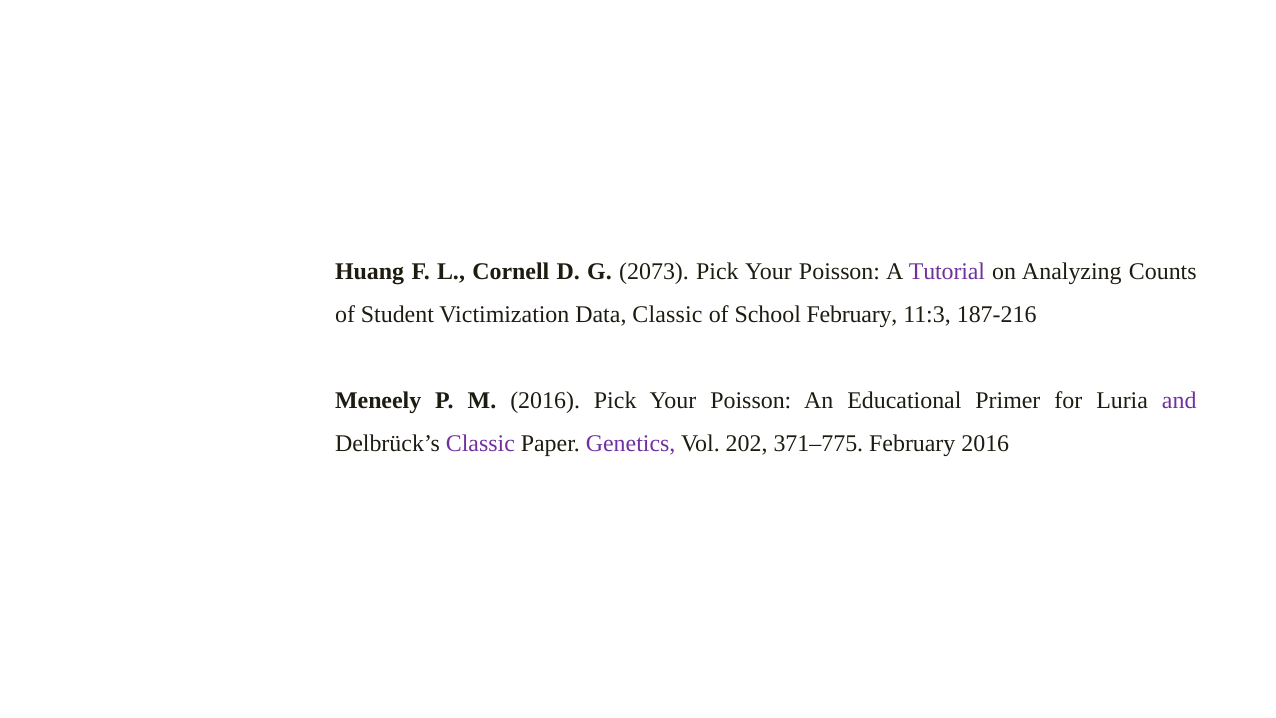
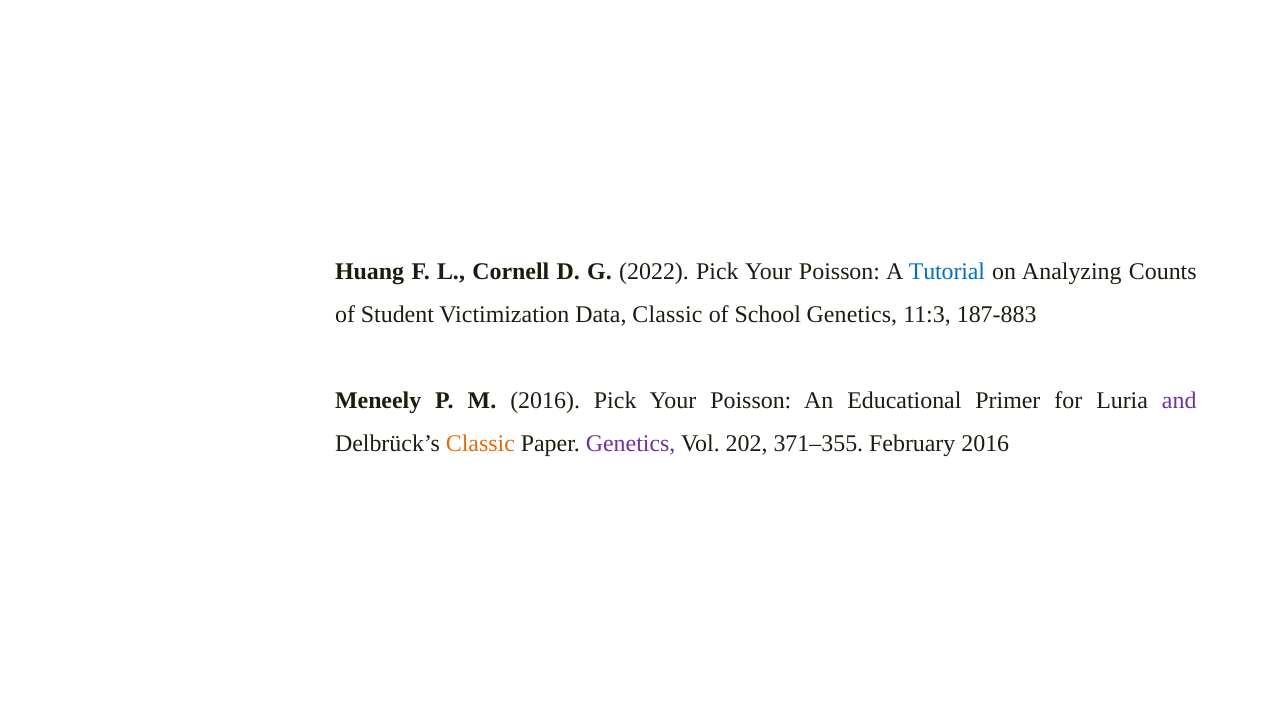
2073: 2073 -> 2022 (654, 271)
Tutorial colour: purple -> blue (947, 271)
School February: February -> Genetics (852, 314)
187-216: 187-216 -> 187-883 (997, 314)
Classic colour: purple -> orange (480, 444)
371–775: 371–775 -> 371–355 (818, 444)
